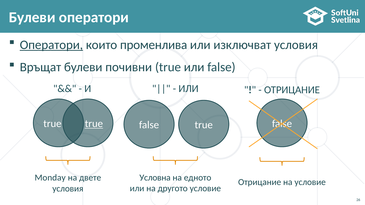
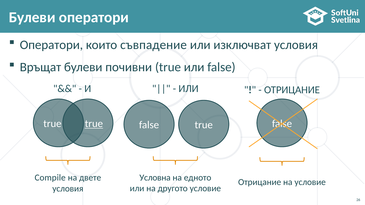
Оператори underline: present -> none (51, 45)
променлива: променлива -> съвпадение (154, 45)
Monday: Monday -> Compile (50, 178)
